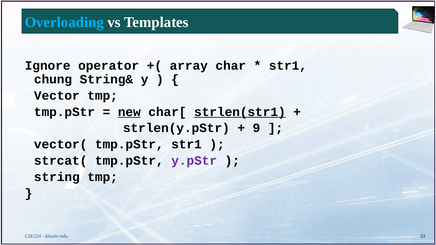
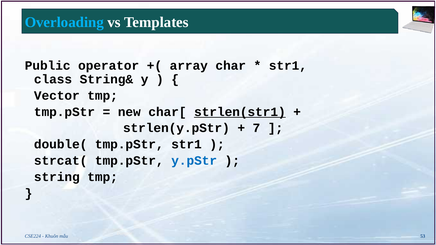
Ignore: Ignore -> Public (48, 66)
chung: chung -> class (53, 79)
new underline: present -> none (129, 112)
9: 9 -> 7 (256, 128)
vector(: vector( -> double( (61, 145)
y.pStr colour: purple -> blue (194, 161)
